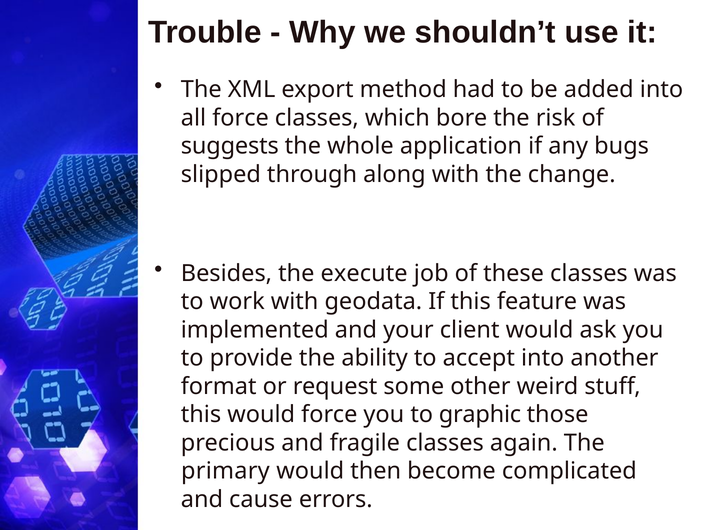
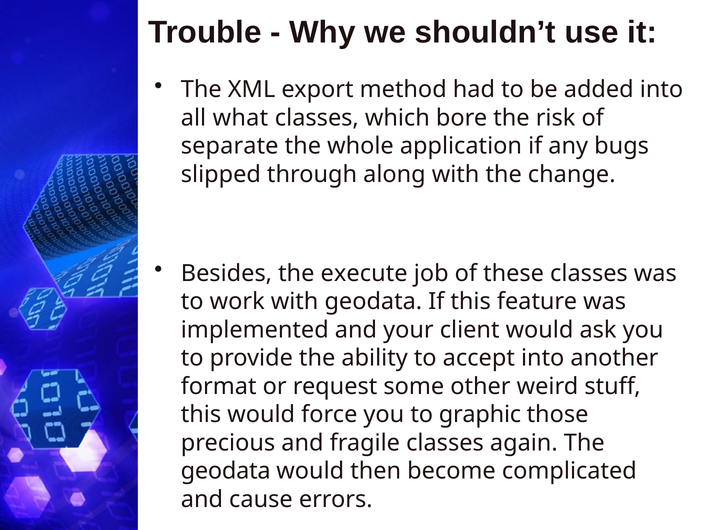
all force: force -> what (240, 118)
suggests: suggests -> separate (230, 146)
primary: primary -> geodata (226, 471)
